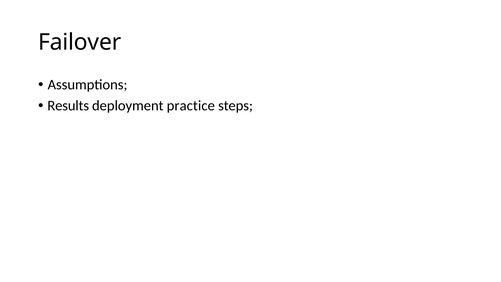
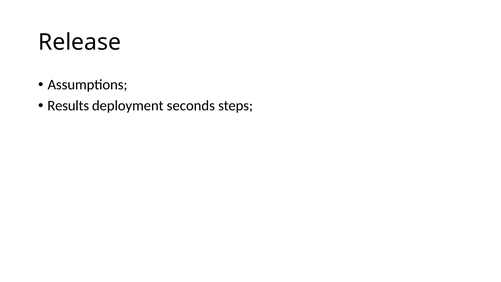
Failover: Failover -> Release (80, 42)
practice: practice -> seconds (191, 106)
